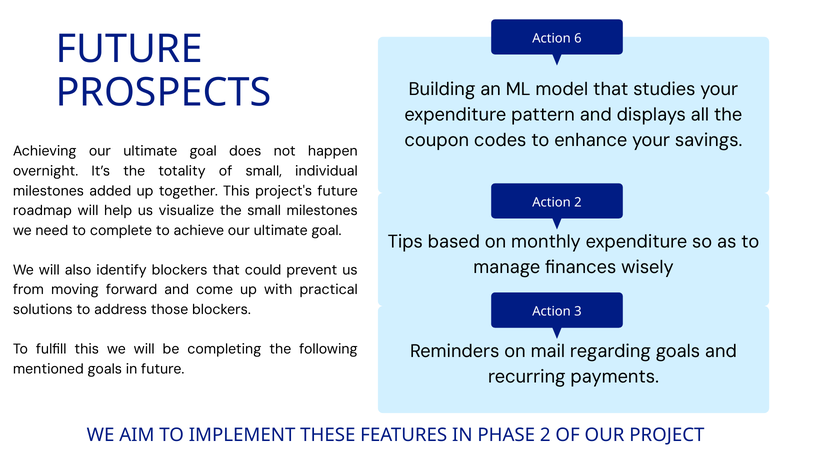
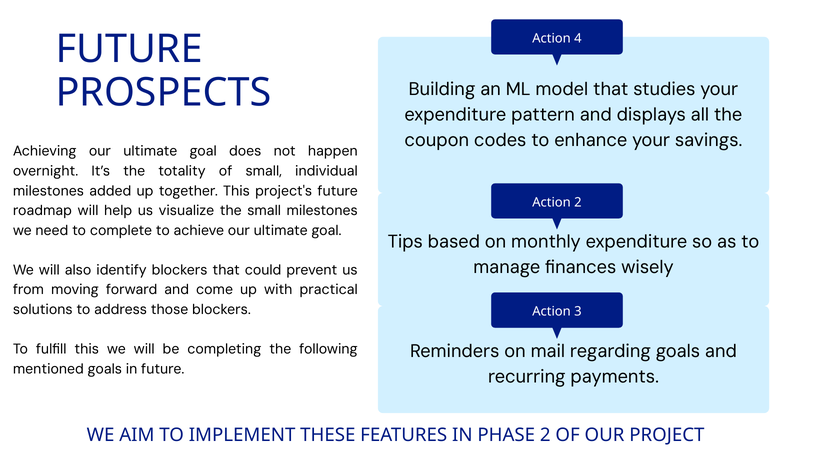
6: 6 -> 4 (578, 38)
